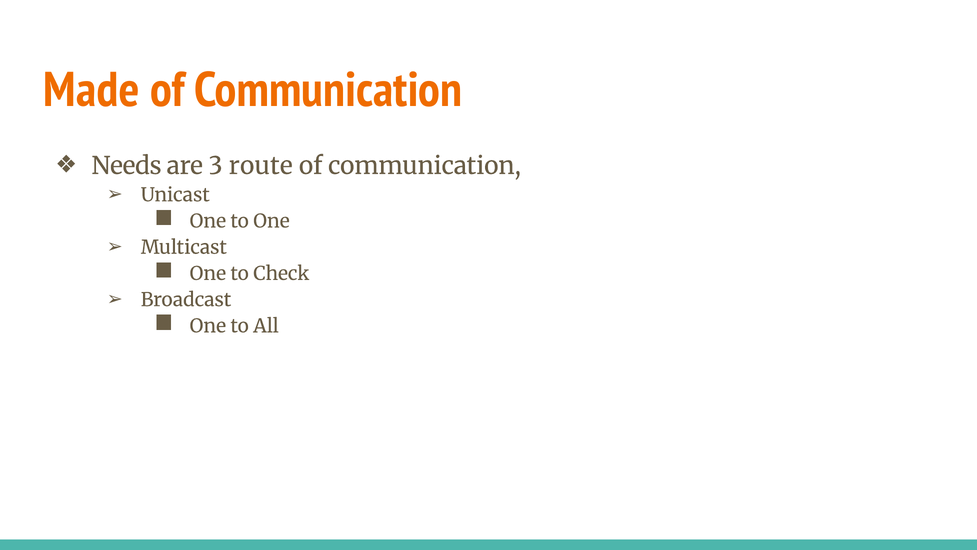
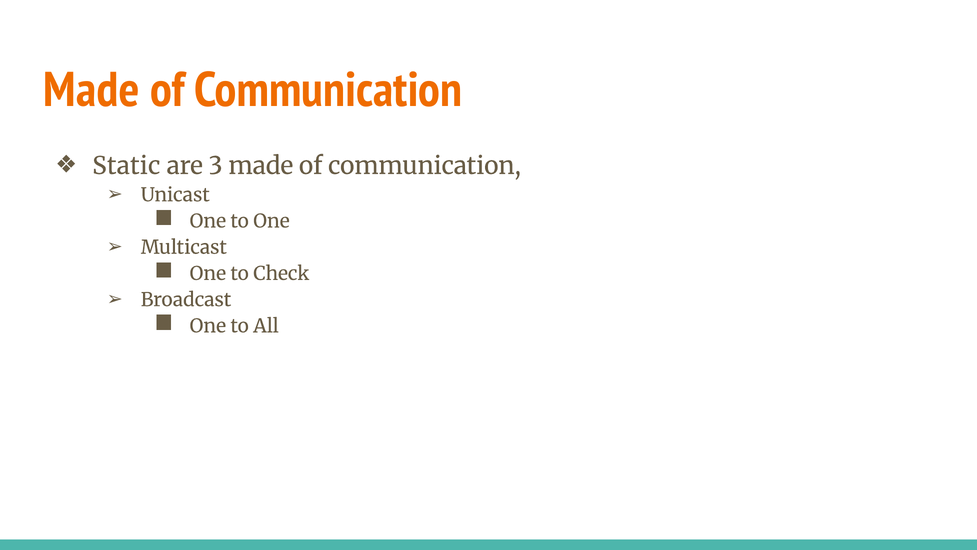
Needs: Needs -> Static (126, 166)
3 route: route -> made (261, 166)
